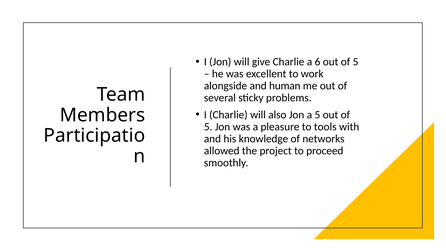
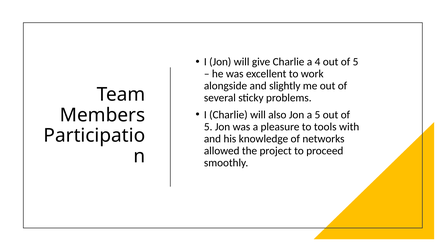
6: 6 -> 4 (318, 62)
human: human -> slightly (285, 86)
